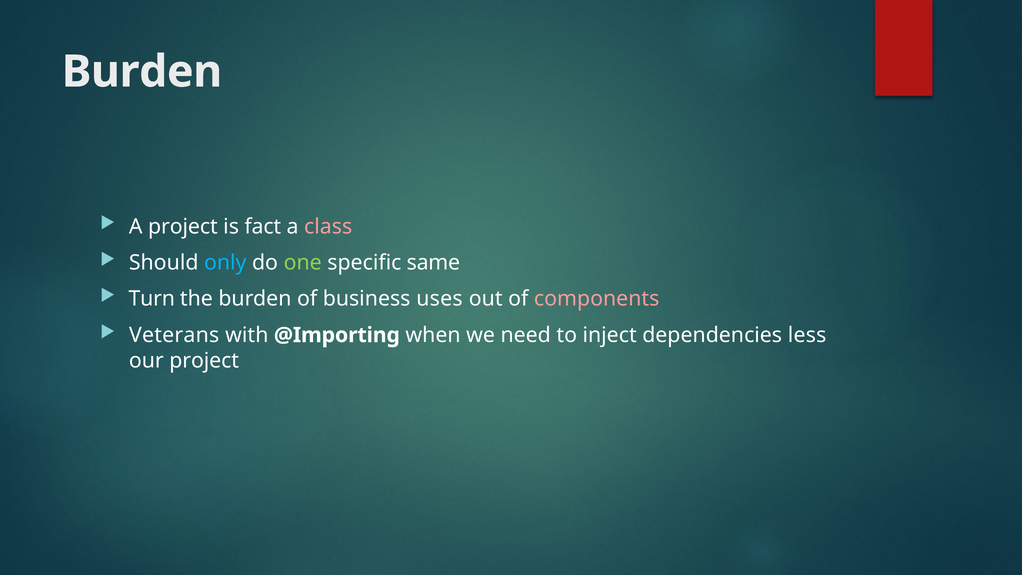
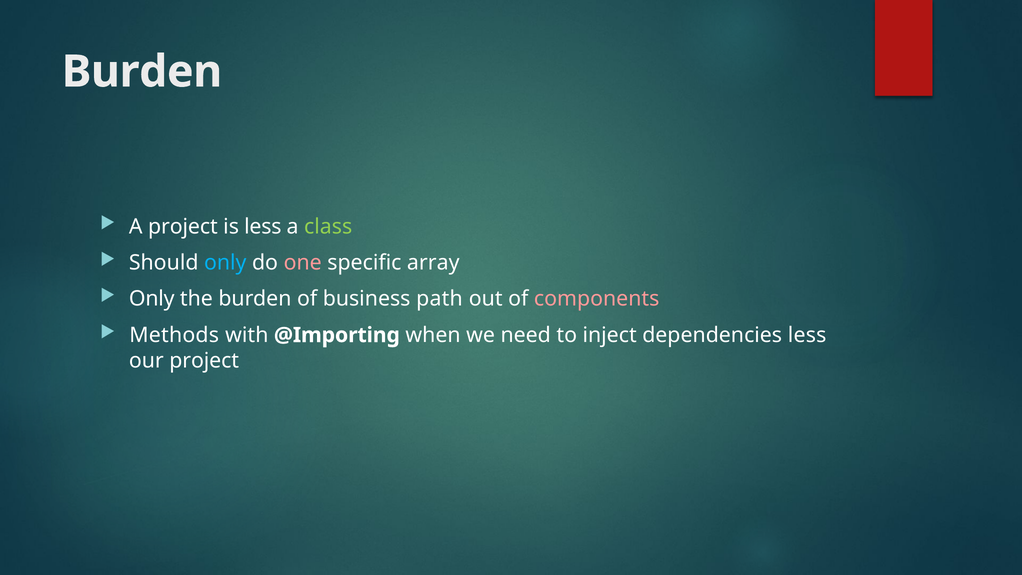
is fact: fact -> less (263, 226)
class colour: pink -> light green (328, 226)
one colour: light green -> pink (303, 263)
same: same -> array (433, 263)
Turn: Turn -> Only (152, 299)
uses: uses -> path (439, 299)
Veterans: Veterans -> Methods (174, 335)
